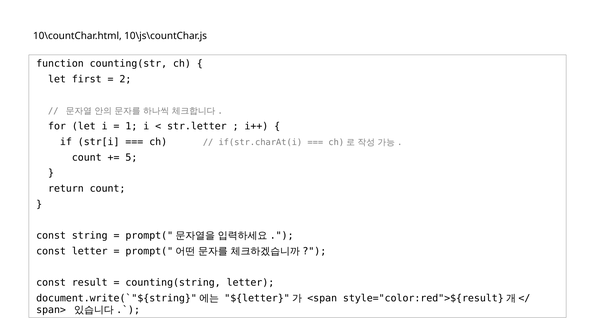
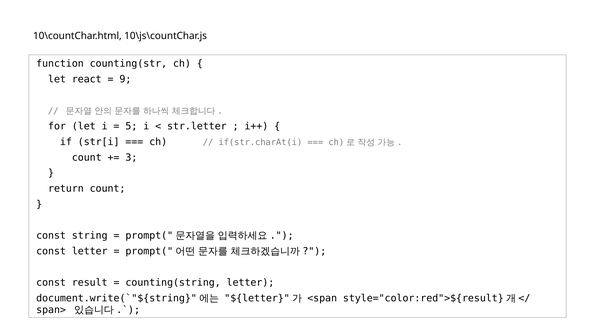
first: first -> react (87, 79)
2: 2 -> 9 (125, 79)
1: 1 -> 5 (131, 126)
5: 5 -> 3 (131, 157)
